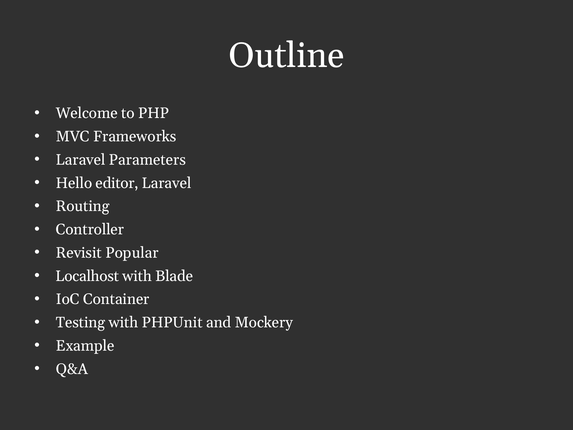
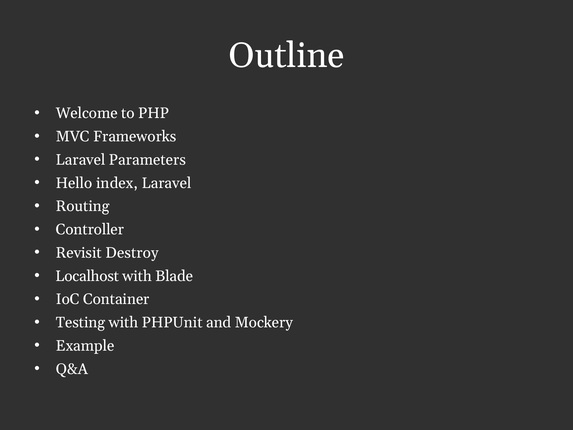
editor: editor -> index (117, 183)
Popular: Popular -> Destroy (132, 253)
